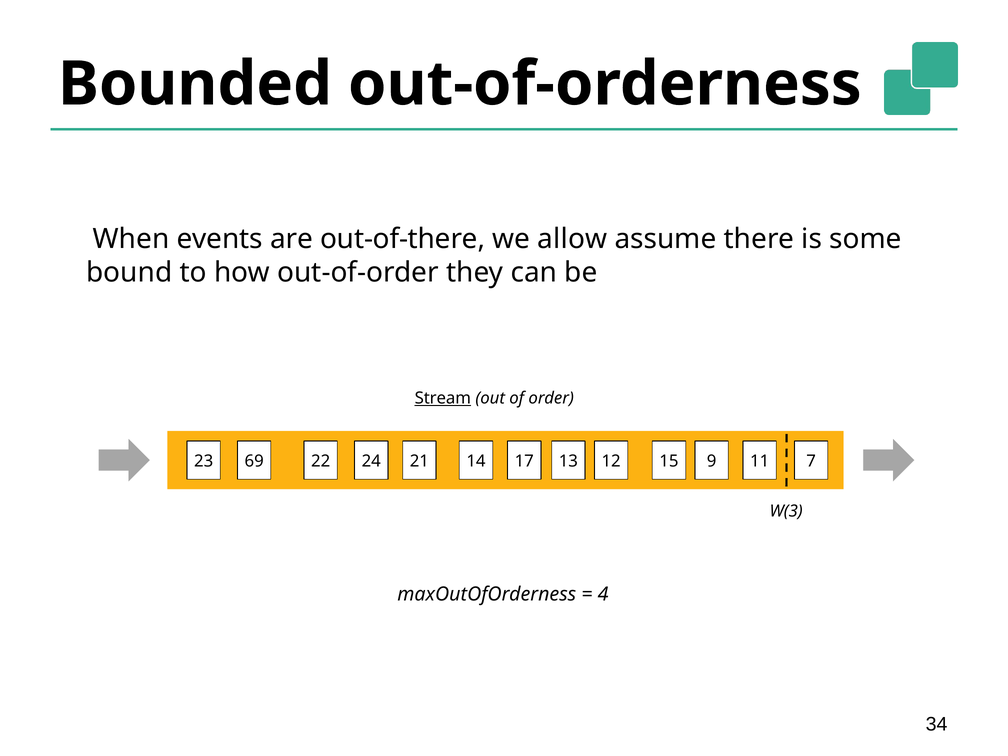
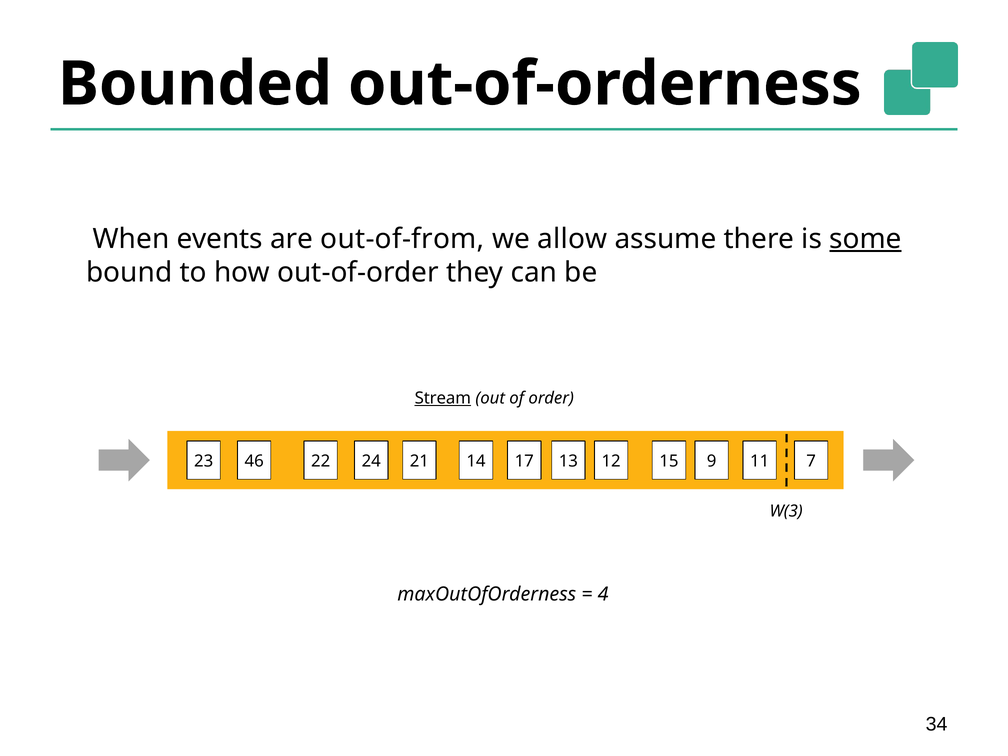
out-of-there: out-of-there -> out-of-from (402, 239)
some underline: none -> present (865, 239)
69: 69 -> 46 (254, 461)
